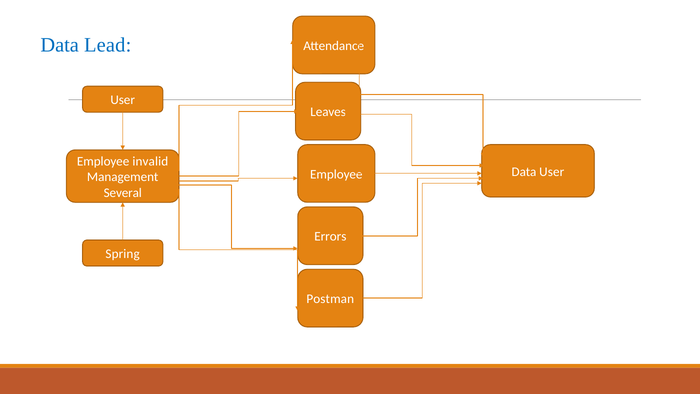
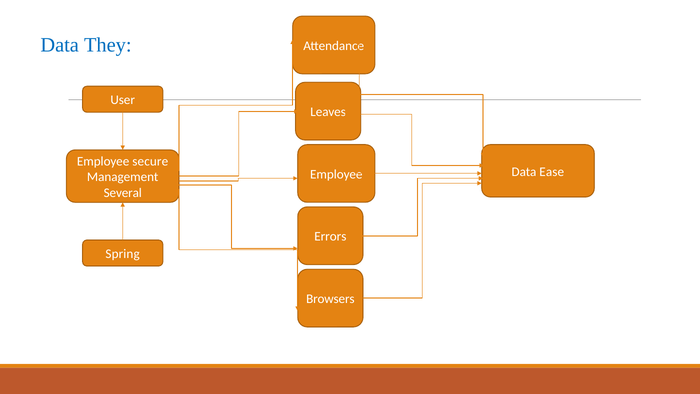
Lead: Lead -> They (108, 45)
invalid: invalid -> secure (150, 161)
Data User: User -> Ease (552, 172)
Postman: Postman -> Browsers (330, 299)
